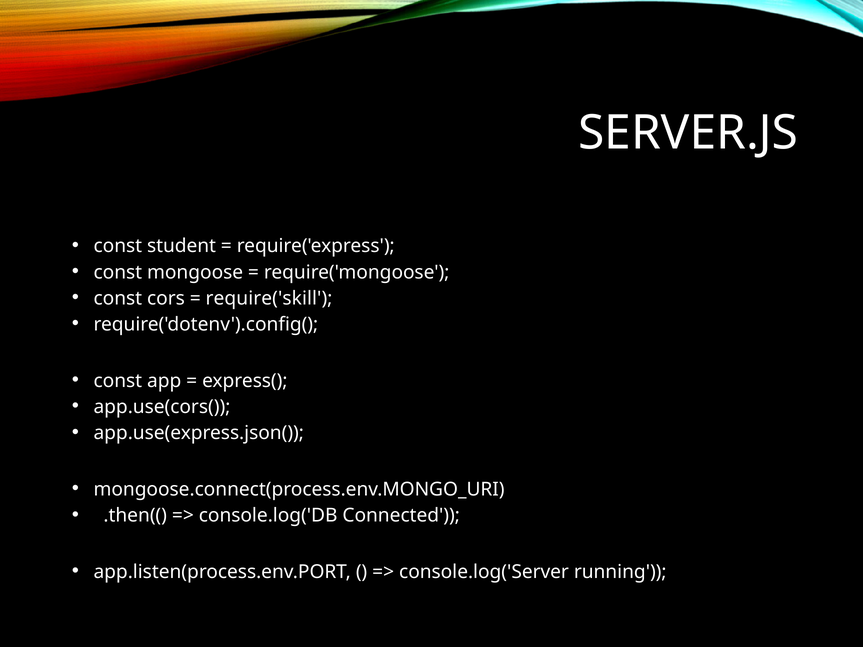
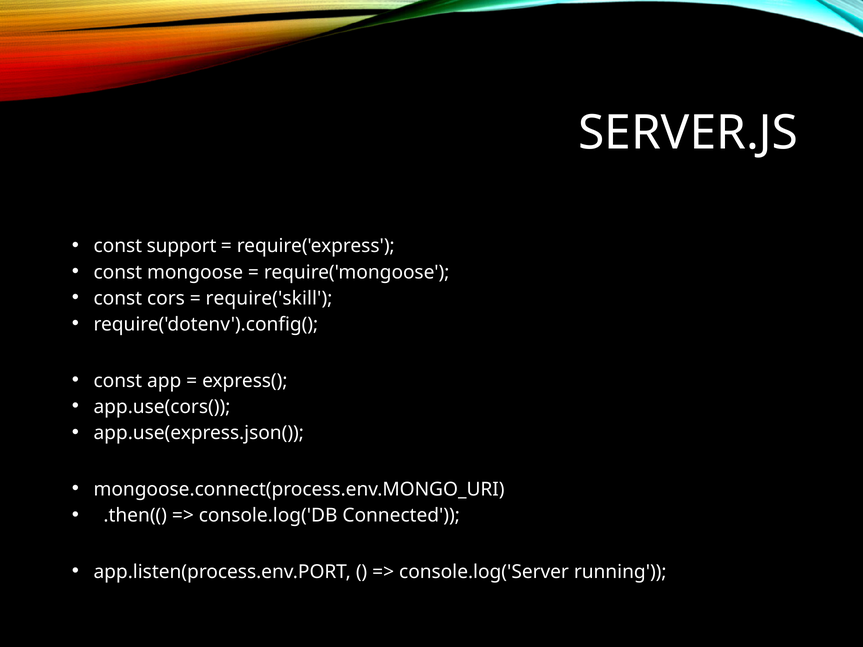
student: student -> support (182, 246)
